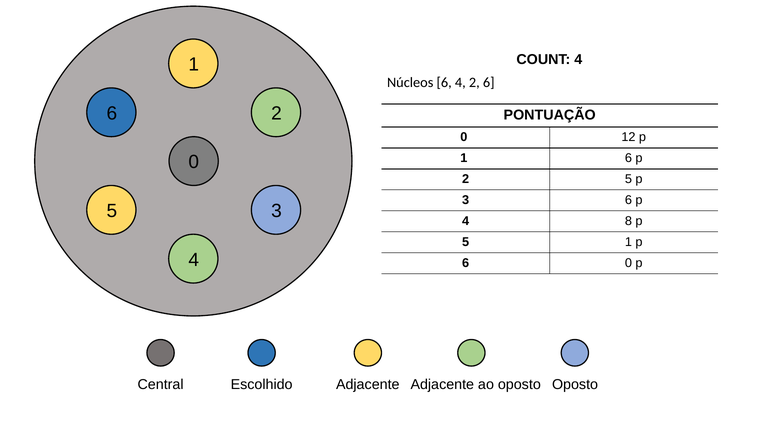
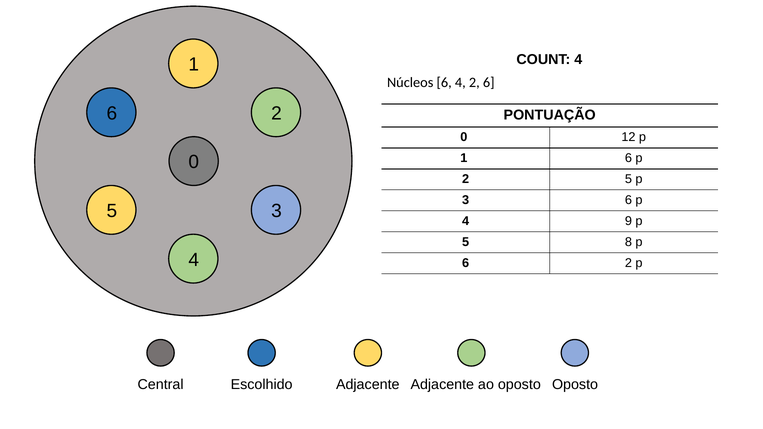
8: 8 -> 9 (629, 221)
5 1: 1 -> 8 (629, 242)
0: 0 -> 2 (629, 263)
